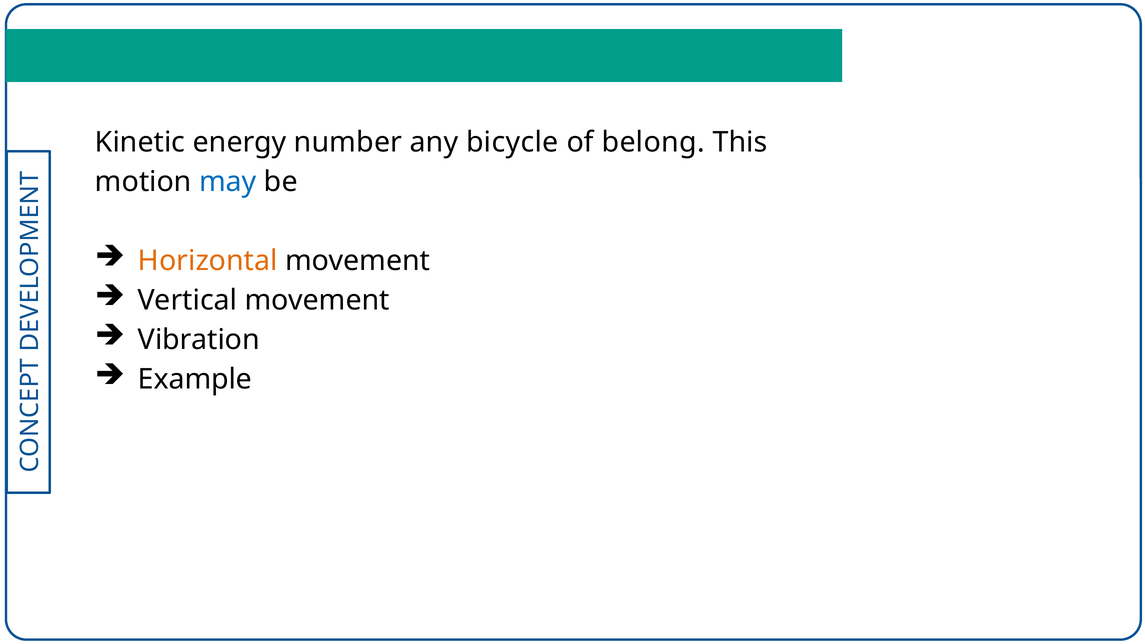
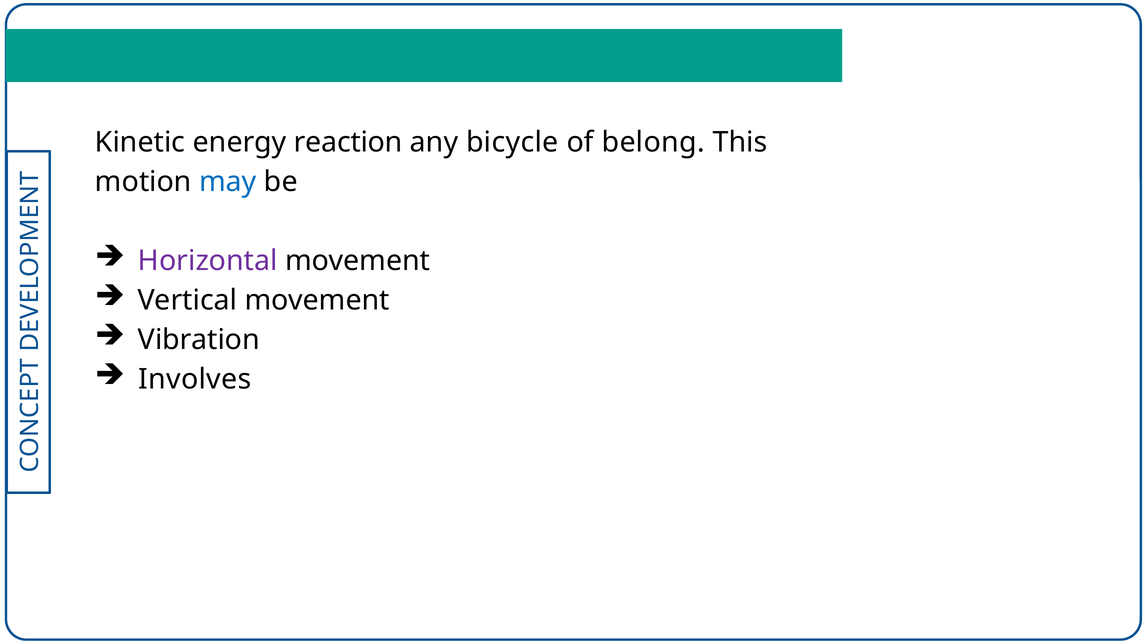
number: number -> reaction (348, 143)
Horizontal colour: orange -> purple (208, 261)
Example: Example -> Involves (195, 379)
